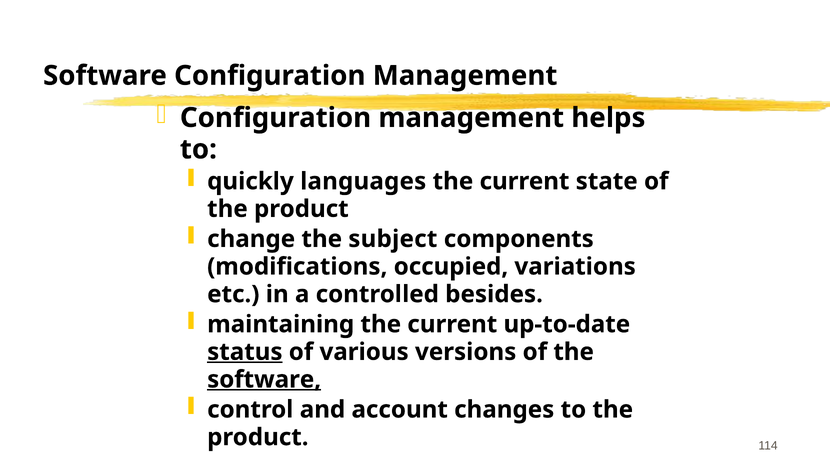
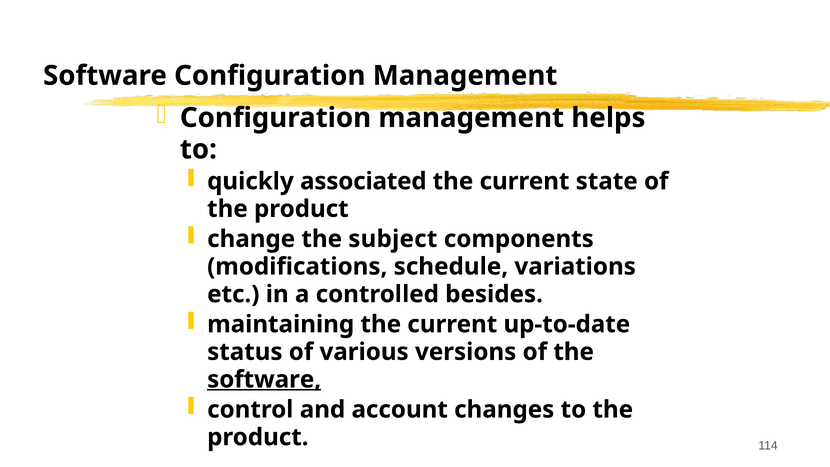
languages: languages -> associated (363, 181)
occupied: occupied -> schedule (451, 267)
status underline: present -> none (245, 352)
